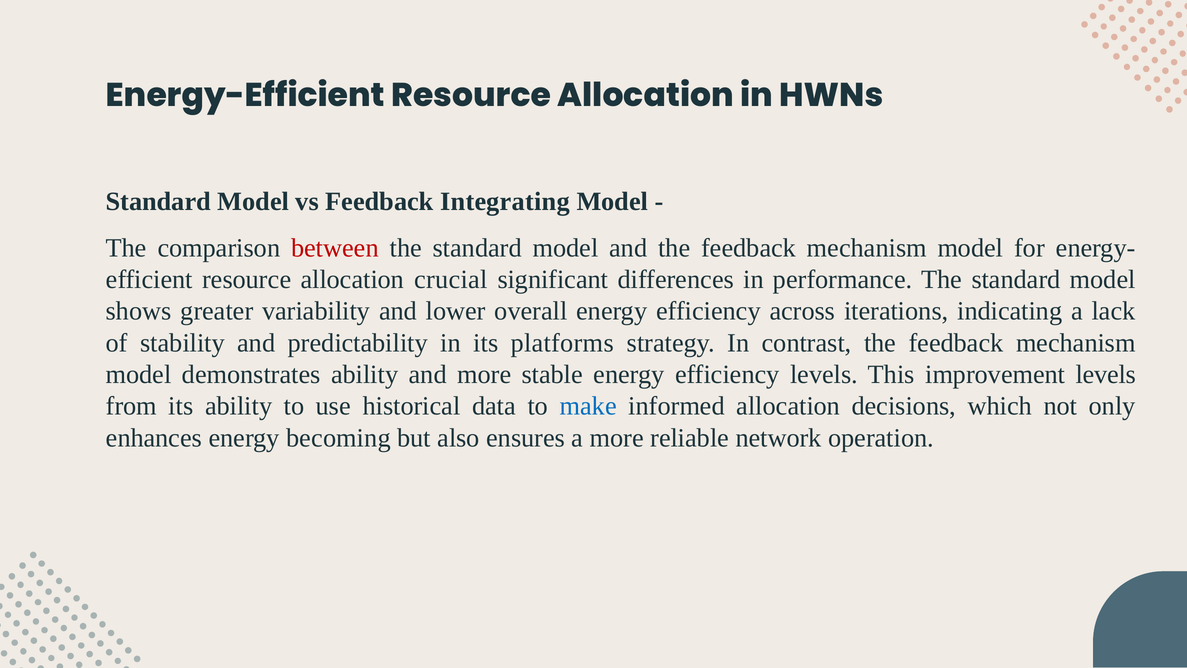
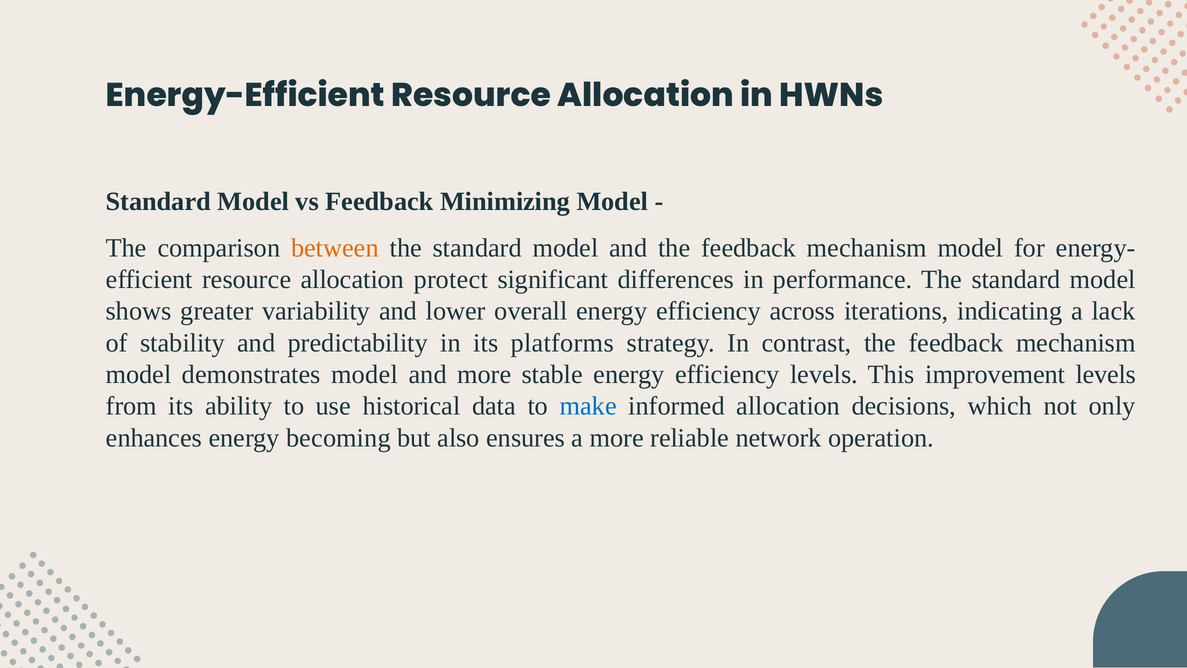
Integrating: Integrating -> Minimizing (505, 202)
between colour: red -> orange (335, 248)
crucial: crucial -> protect (451, 279)
demonstrates ability: ability -> model (364, 374)
